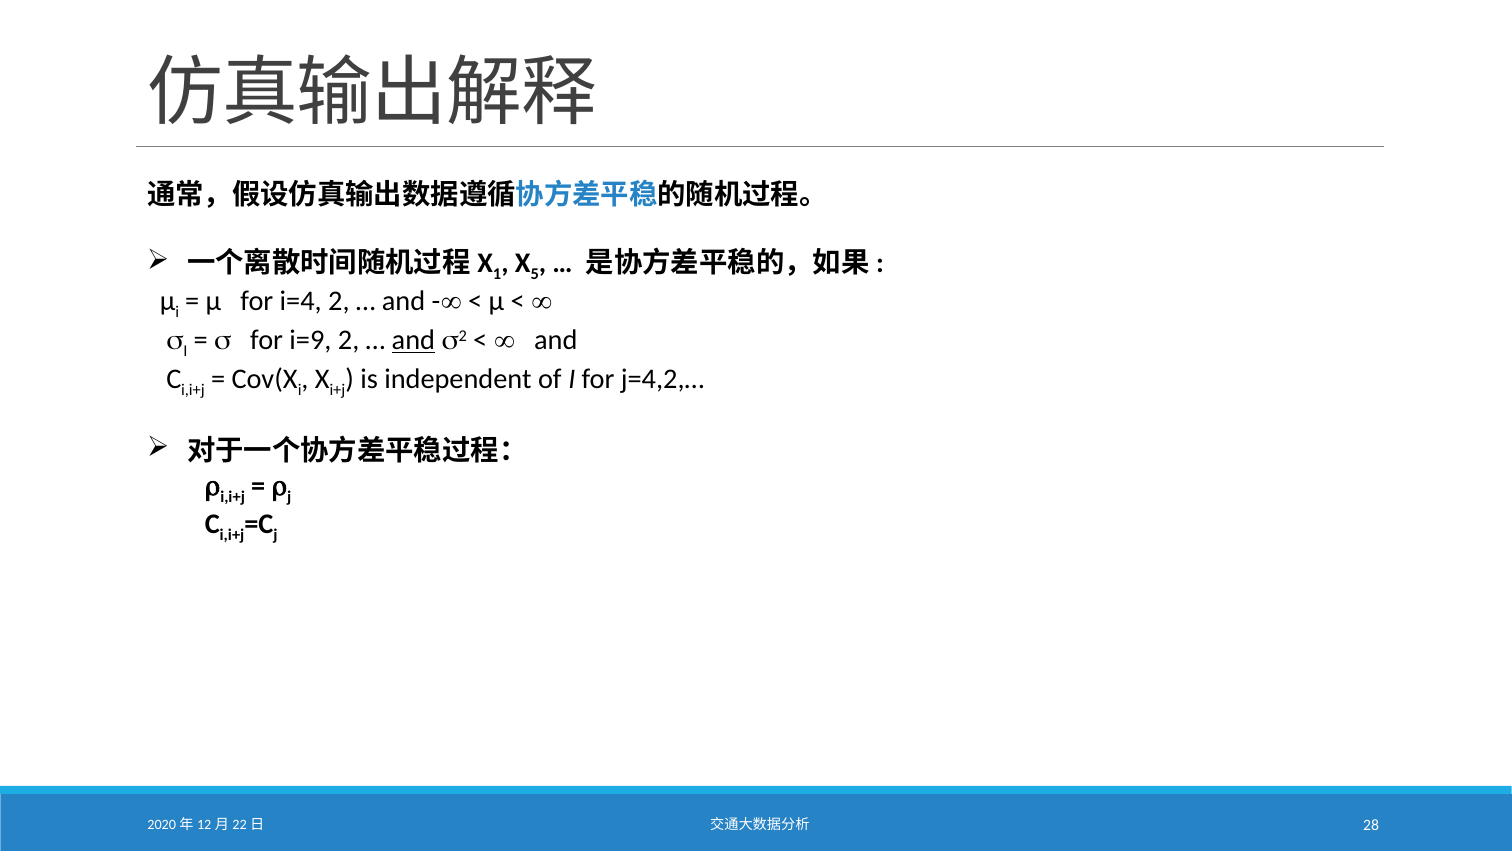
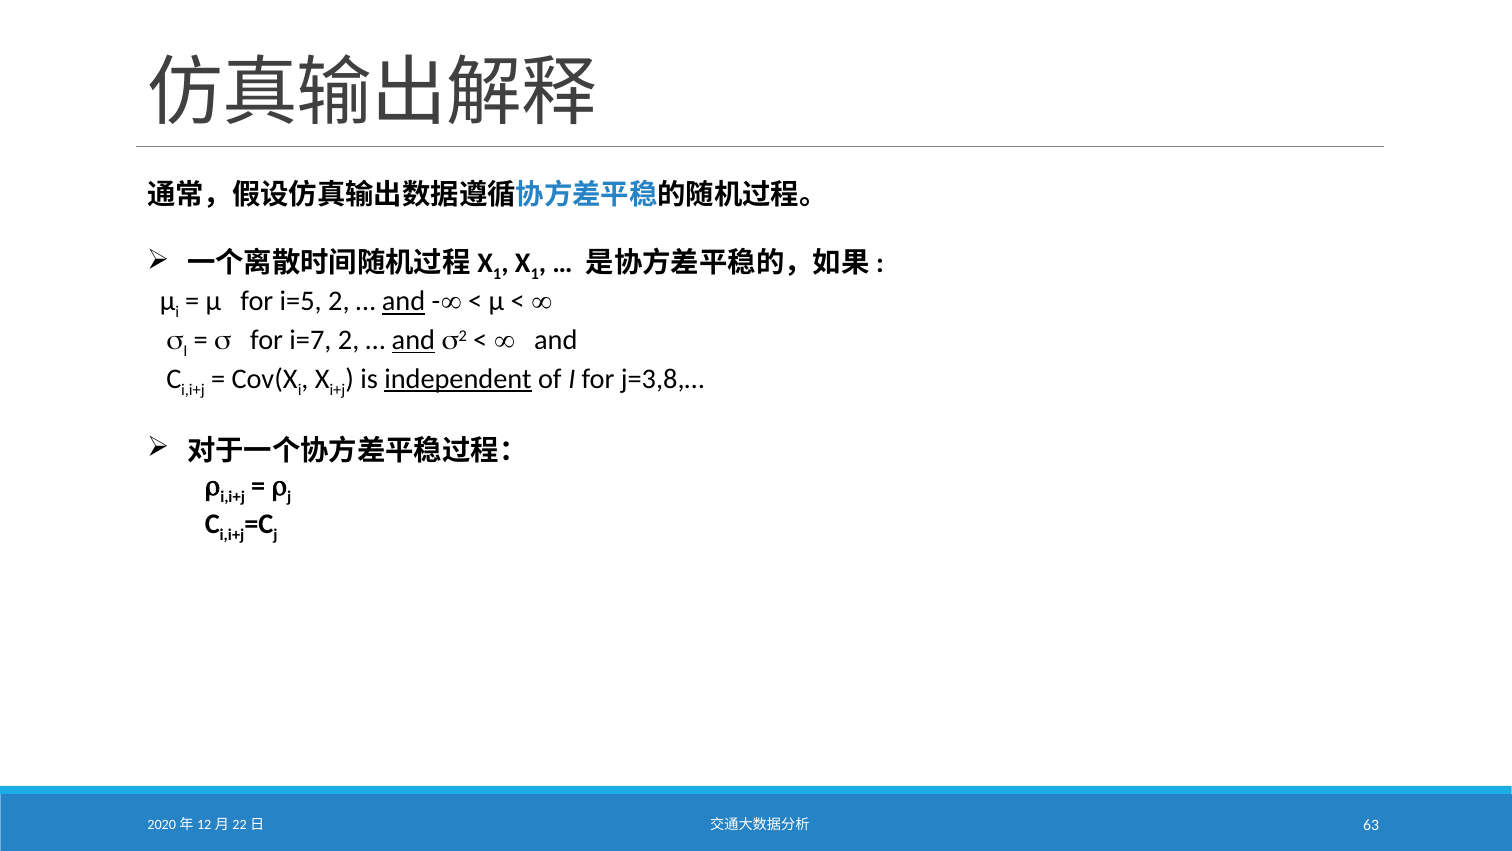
5: 5 -> 1 (535, 274)
i=4: i=4 -> i=5 (301, 301)
and underline: none -> present (404, 301)
i=9: i=9 -> i=7 (310, 340)
independent underline: none -> present (458, 379)
j=4,2,…: j=4,2,… -> j=3,8,… (662, 379)
28: 28 -> 63 (1371, 825)
